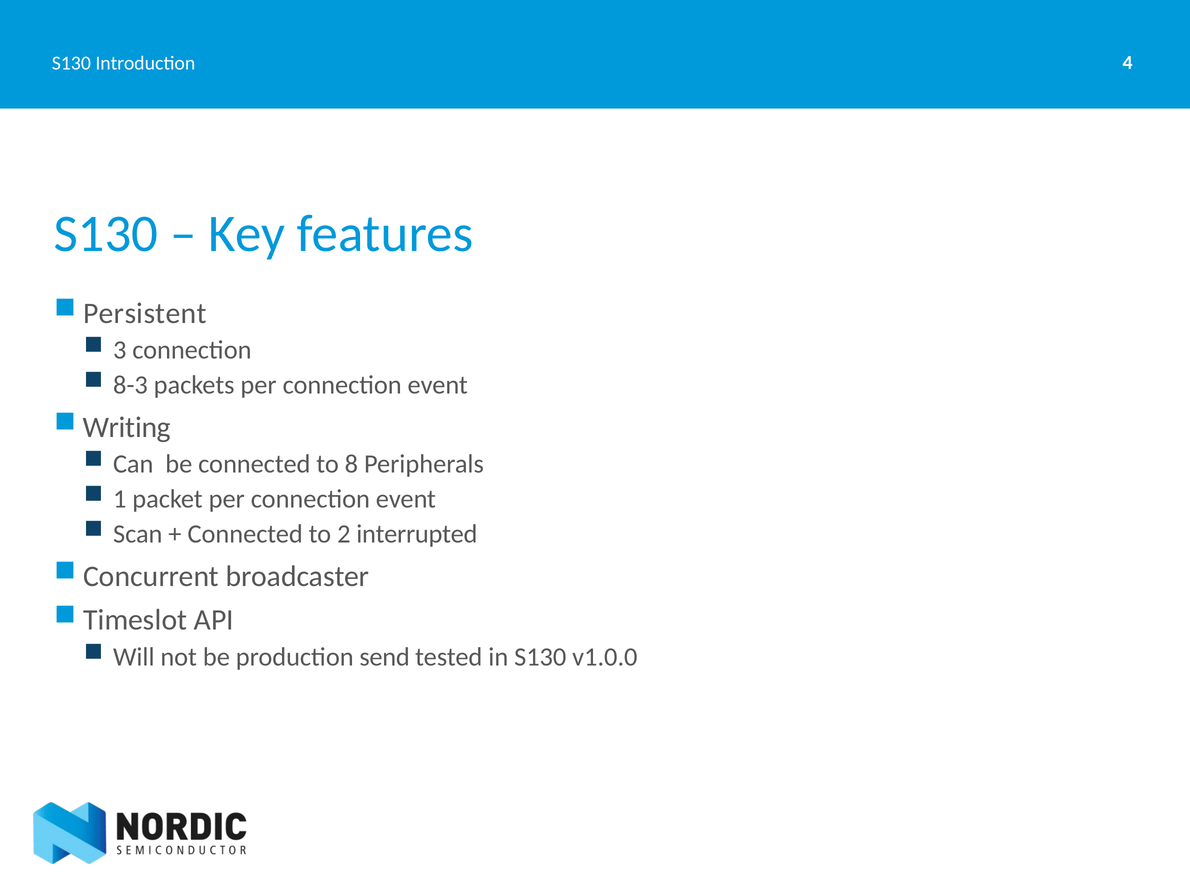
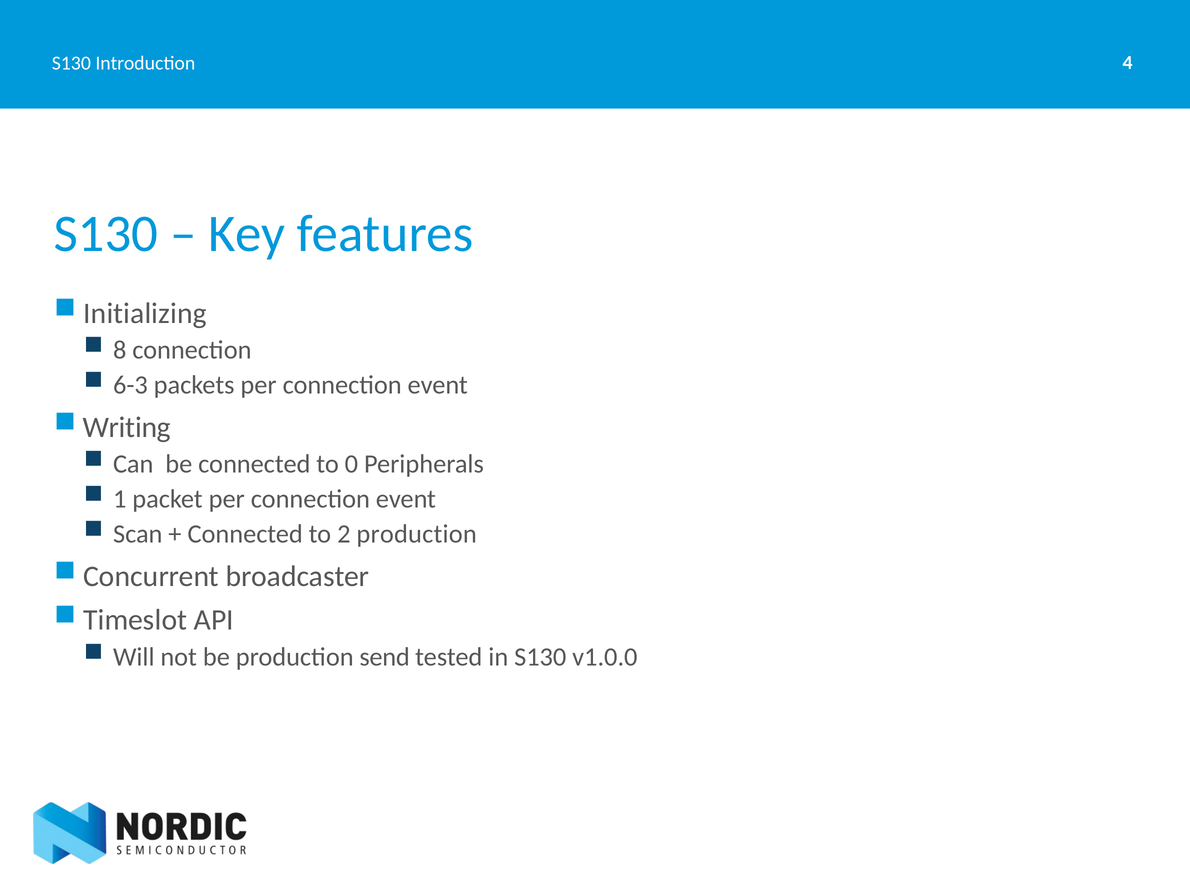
Persistent: Persistent -> Initializing (145, 313)
3: 3 -> 8 (120, 350)
8-3: 8-3 -> 6-3 (130, 385)
8: 8 -> 0 (351, 464)
2 interrupted: interrupted -> production (417, 534)
